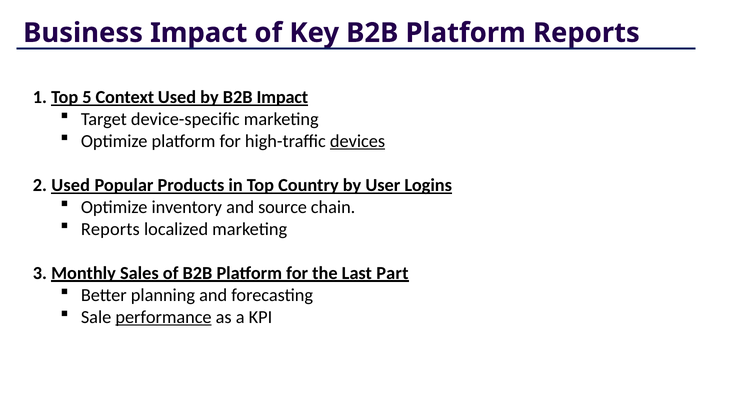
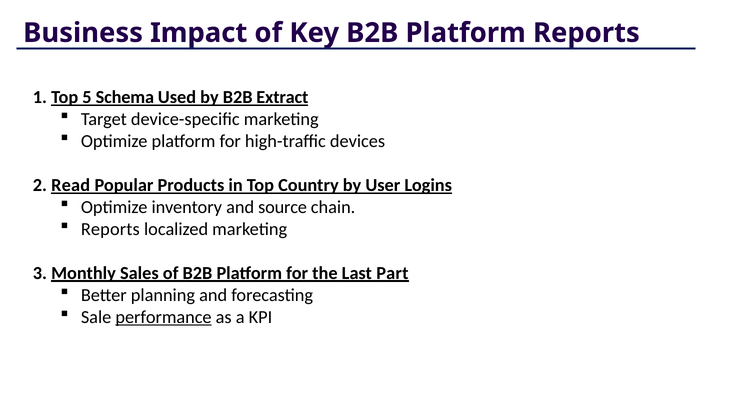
Context: Context -> Schema (125, 97)
B2B Impact: Impact -> Extract (282, 97)
devices underline: present -> none (358, 141)
2 Used: Used -> Read (71, 185)
